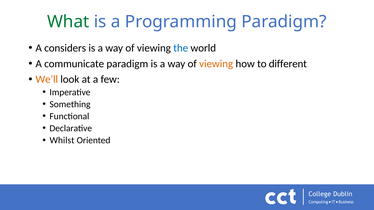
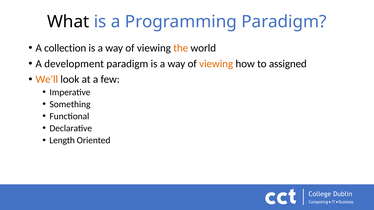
What colour: green -> black (68, 22)
considers: considers -> collection (65, 48)
the colour: blue -> orange (181, 48)
communicate: communicate -> development (74, 64)
different: different -> assigned (288, 64)
Whilst: Whilst -> Length (62, 141)
